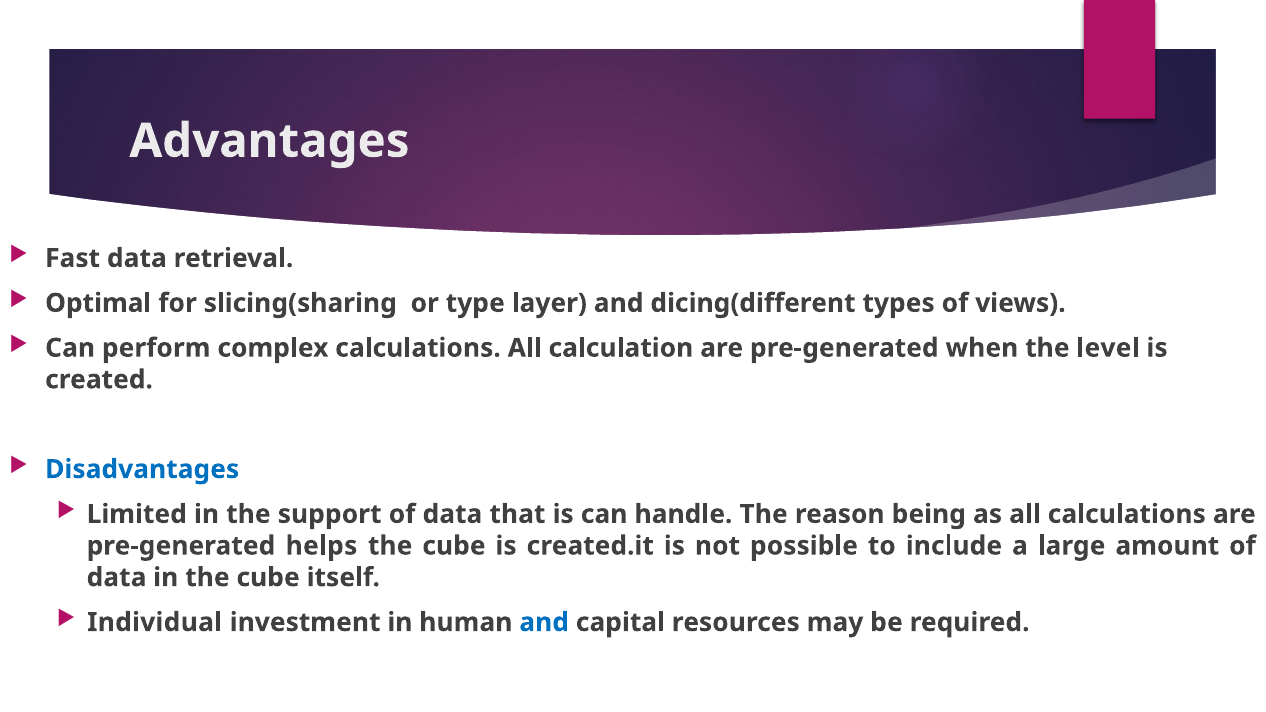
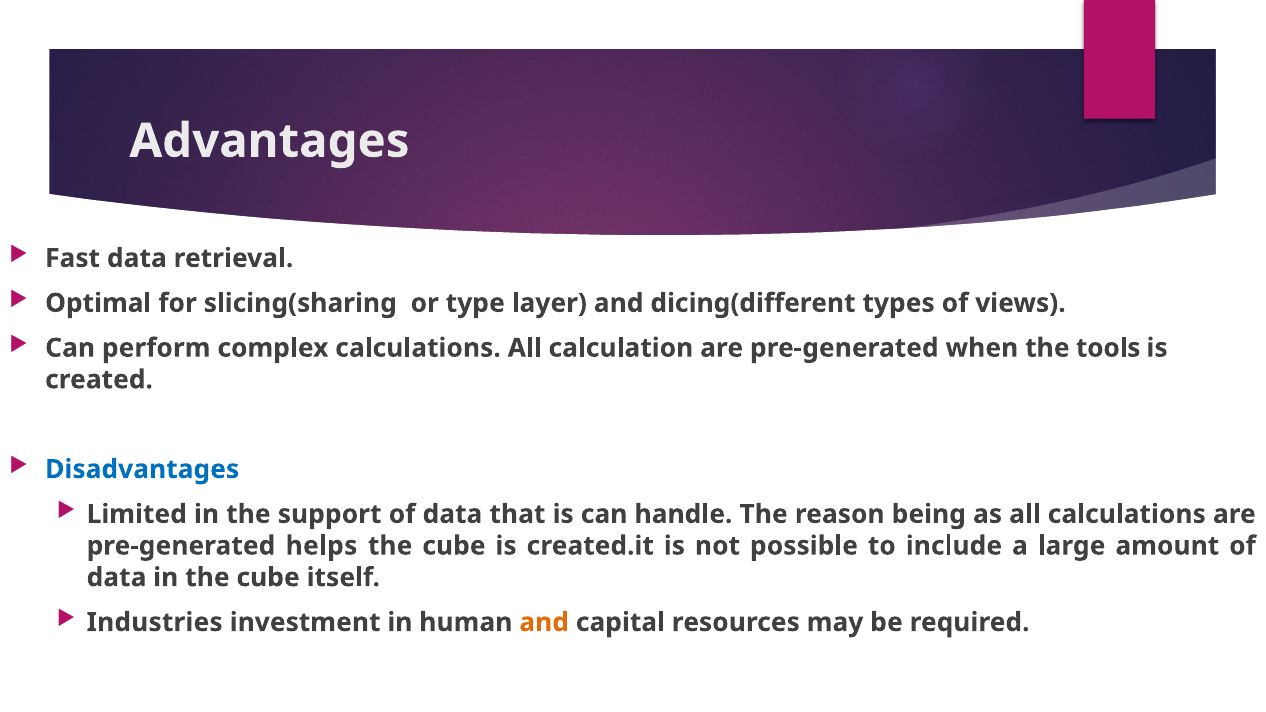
level: level -> tools (1108, 348)
Individual: Individual -> Industries (155, 622)
and colour: blue -> orange (544, 622)
